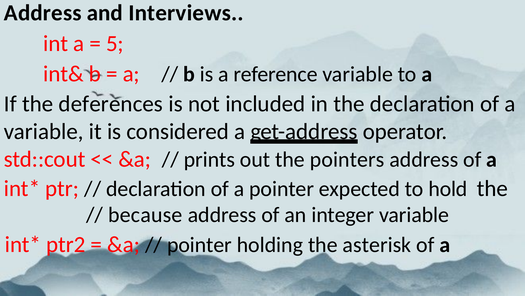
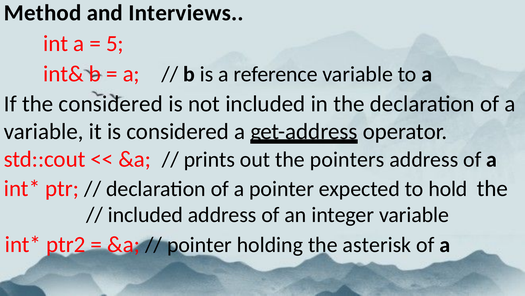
Address: Address -> Method (43, 13)
the deferences: deferences -> considered (111, 104)
because: because -> included (145, 214)
